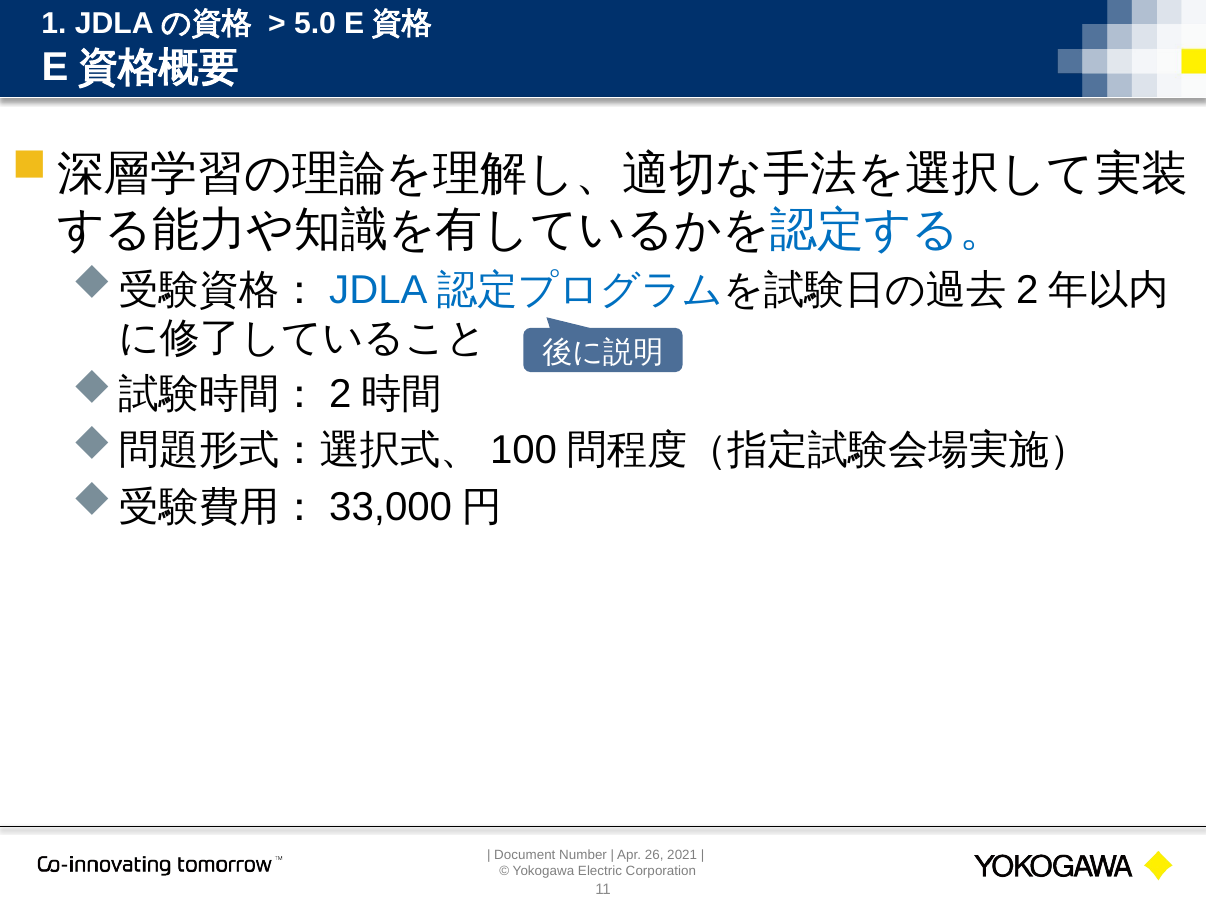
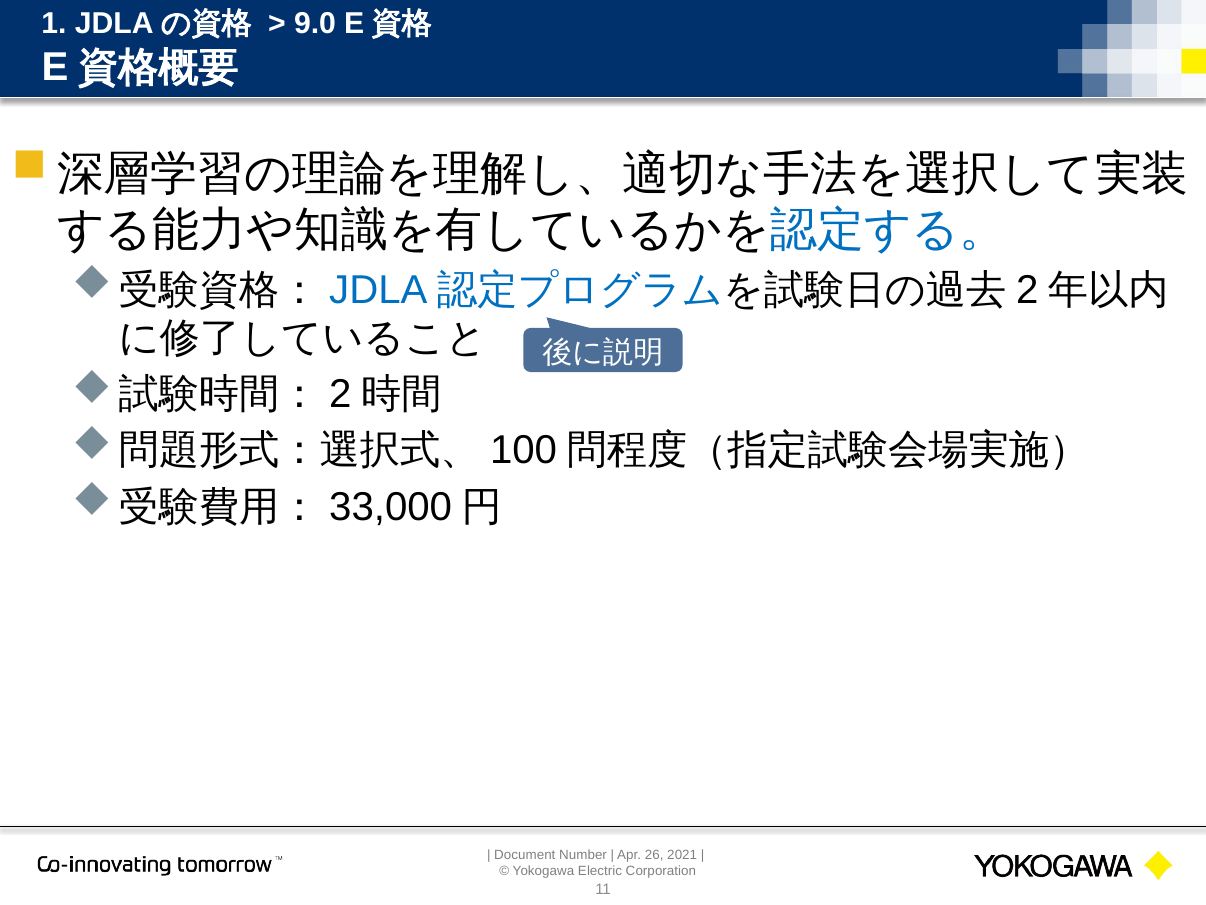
5.0: 5.0 -> 9.0 (315, 23)
